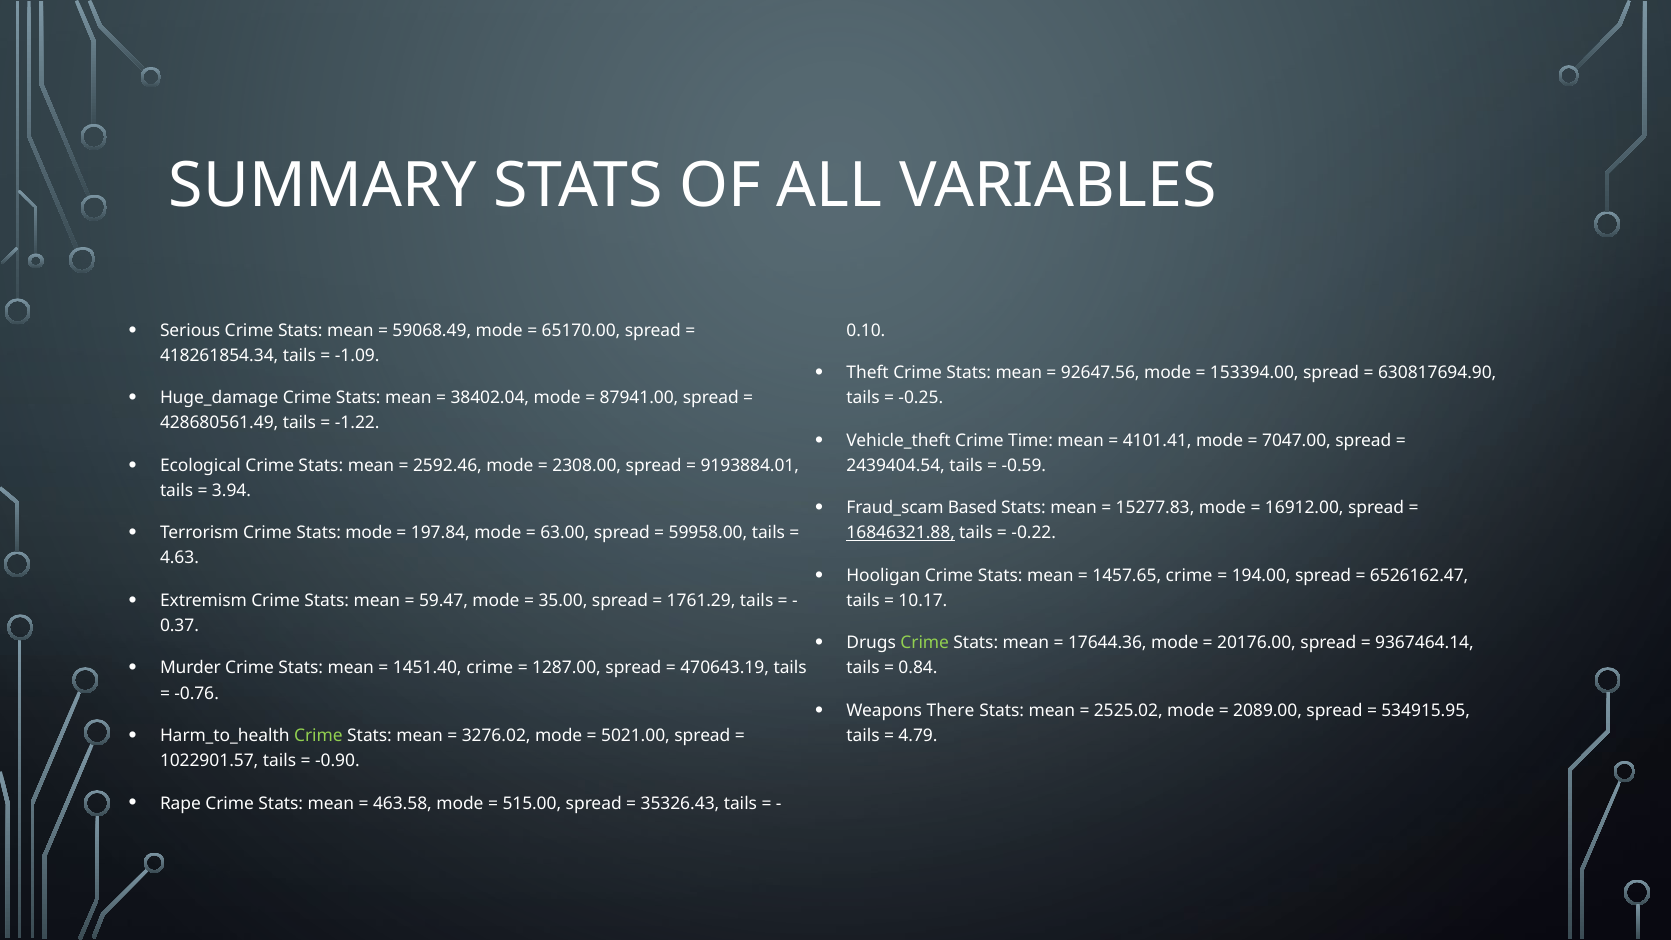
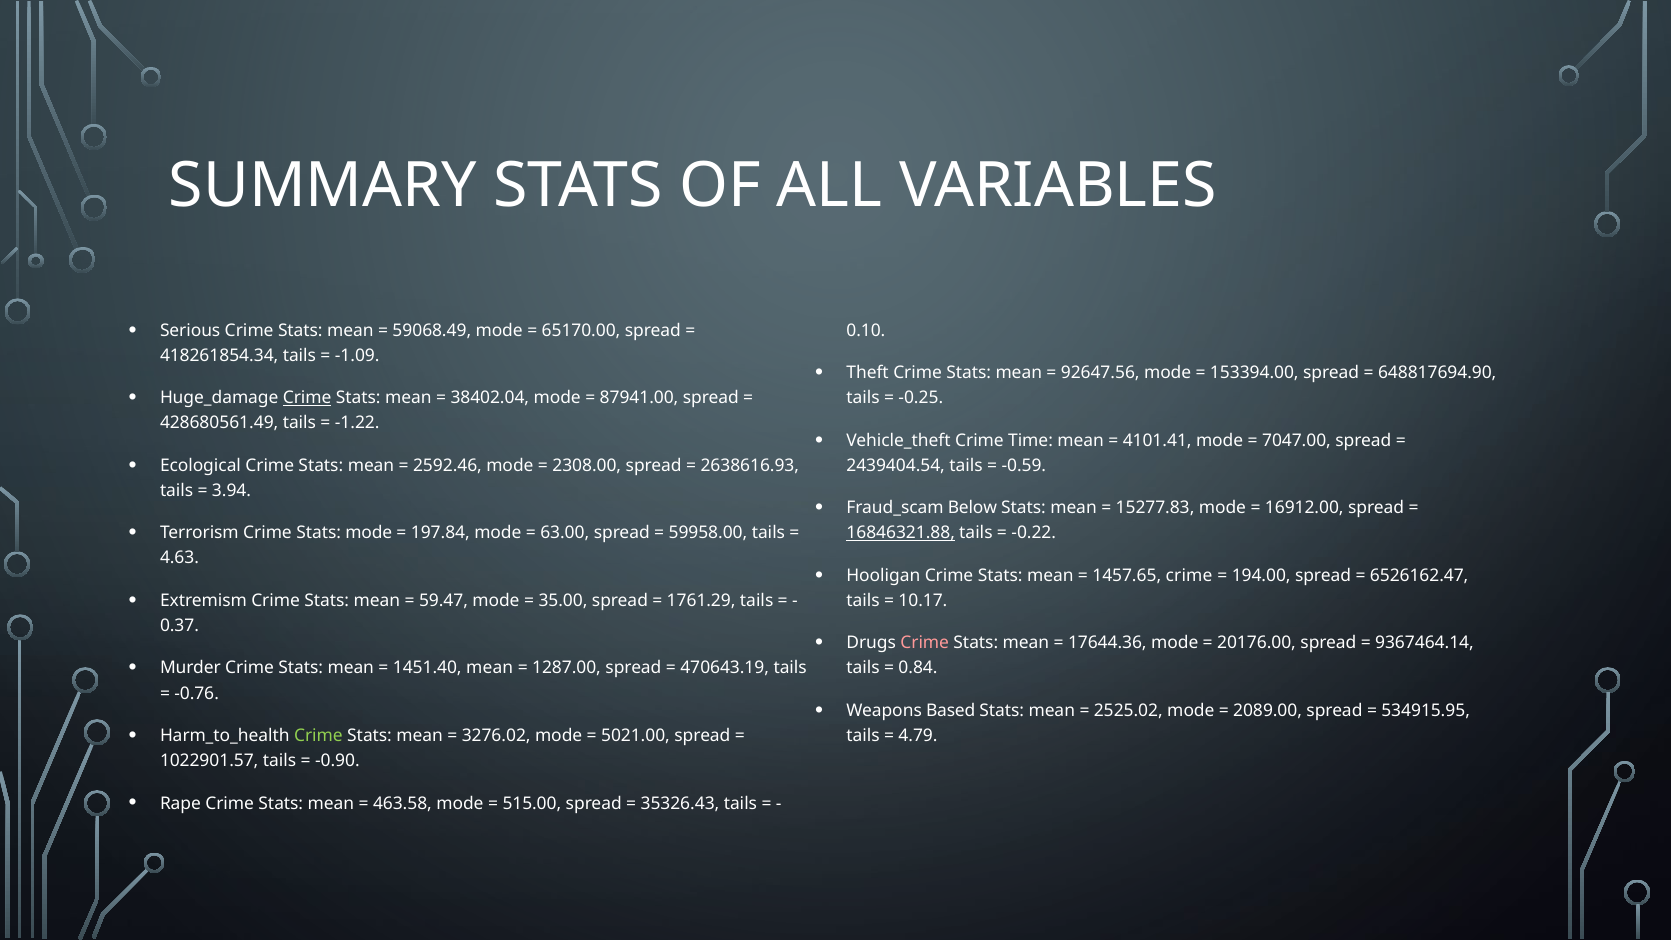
630817694.90: 630817694.90 -> 648817694.90 (1437, 373)
Crime underline: none -> present (307, 398)
9193884.01: 9193884.01 -> 2638616.93 (750, 465)
Based: Based -> Below (972, 508)
Crime colour: light green -> pink (925, 643)
1451.40 crime: crime -> mean (490, 668)
There: There -> Based (951, 711)
